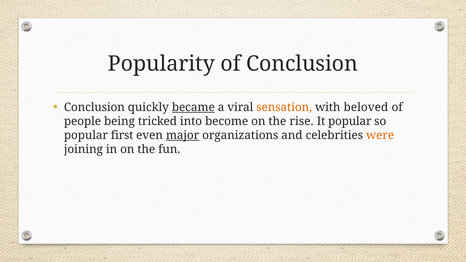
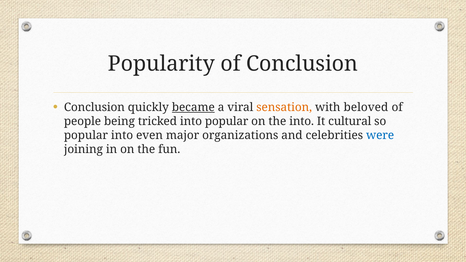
into become: become -> popular (227, 121)
the rise: rise -> into (302, 121)
It popular: popular -> cultural (350, 121)
popular first: first -> into (122, 135)
major underline: present -> none (183, 135)
were colour: orange -> blue (380, 135)
